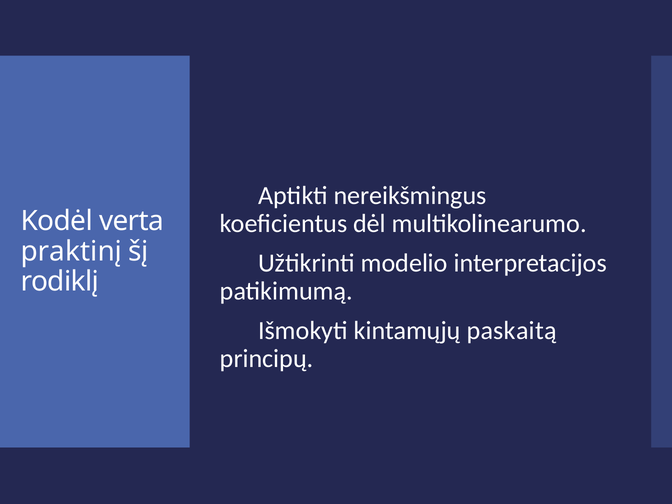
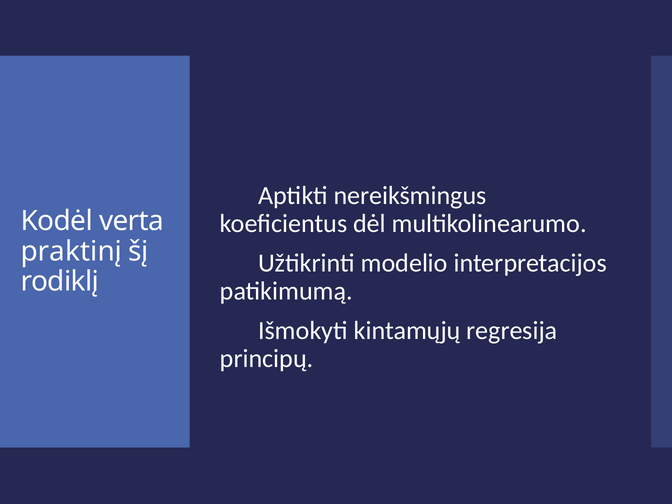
paskaitą: paskaitą -> regresija (512, 331)
